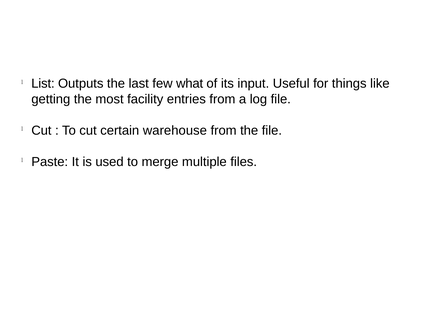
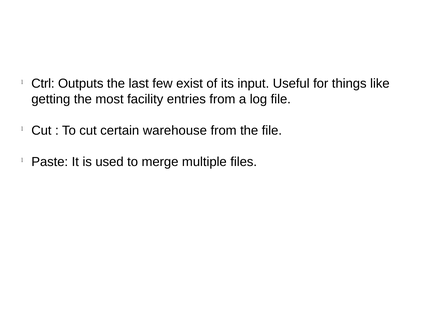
List: List -> Ctrl (43, 83)
what: what -> exist (190, 83)
